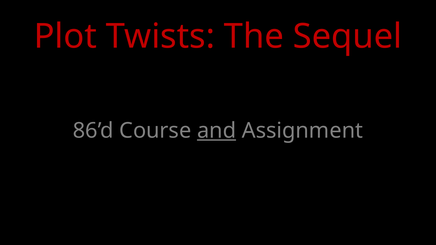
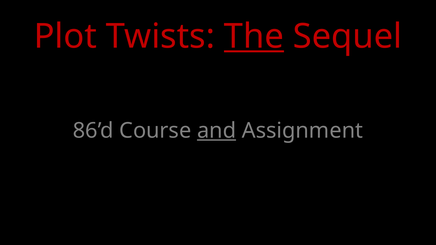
The underline: none -> present (254, 37)
